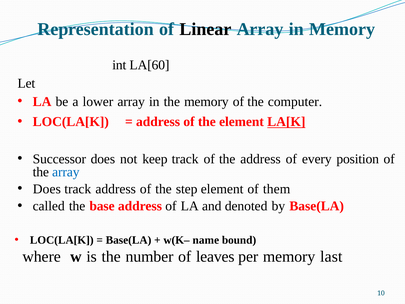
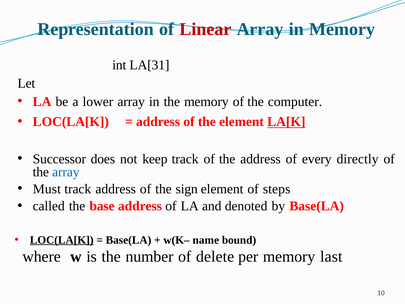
Linear colour: black -> red (205, 29)
LA[60: LA[60 -> LA[31 (149, 65)
position: position -> directly (358, 159)
Does: Does -> Must (47, 189)
step: step -> sign (187, 189)
them: them -> steps (277, 189)
LOC(LA[K underline: none -> present (62, 240)
leaves: leaves -> delete (215, 256)
